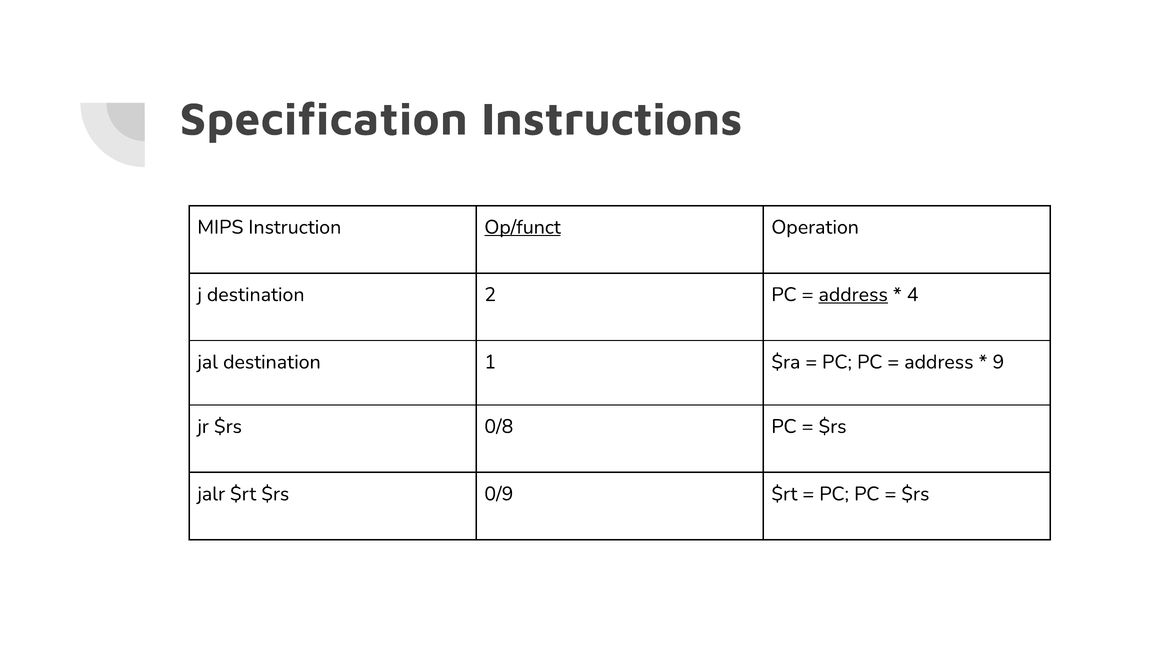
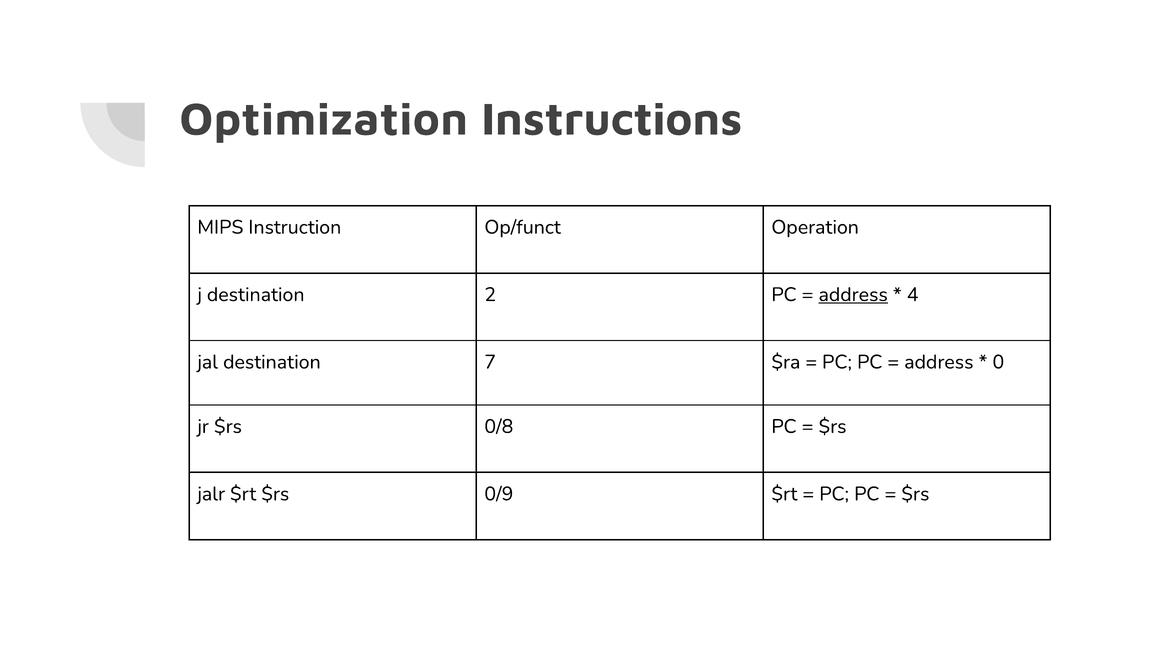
Specification: Specification -> Optimization (324, 119)
Op/funct underline: present -> none (523, 227)
1: 1 -> 7 (490, 362)
9: 9 -> 0 (998, 362)
